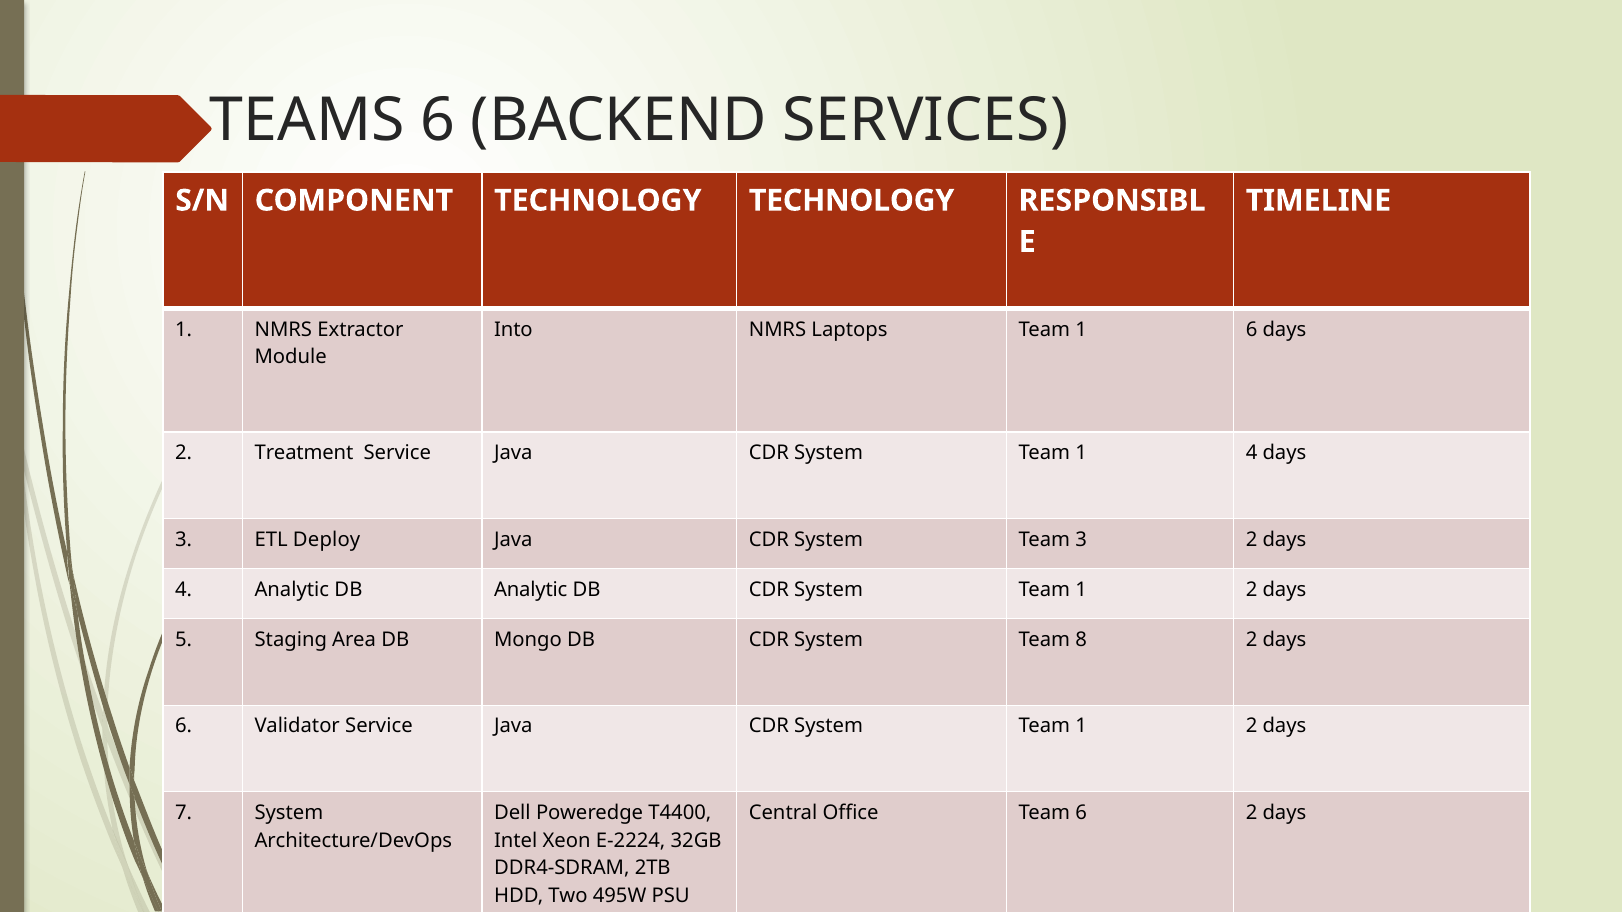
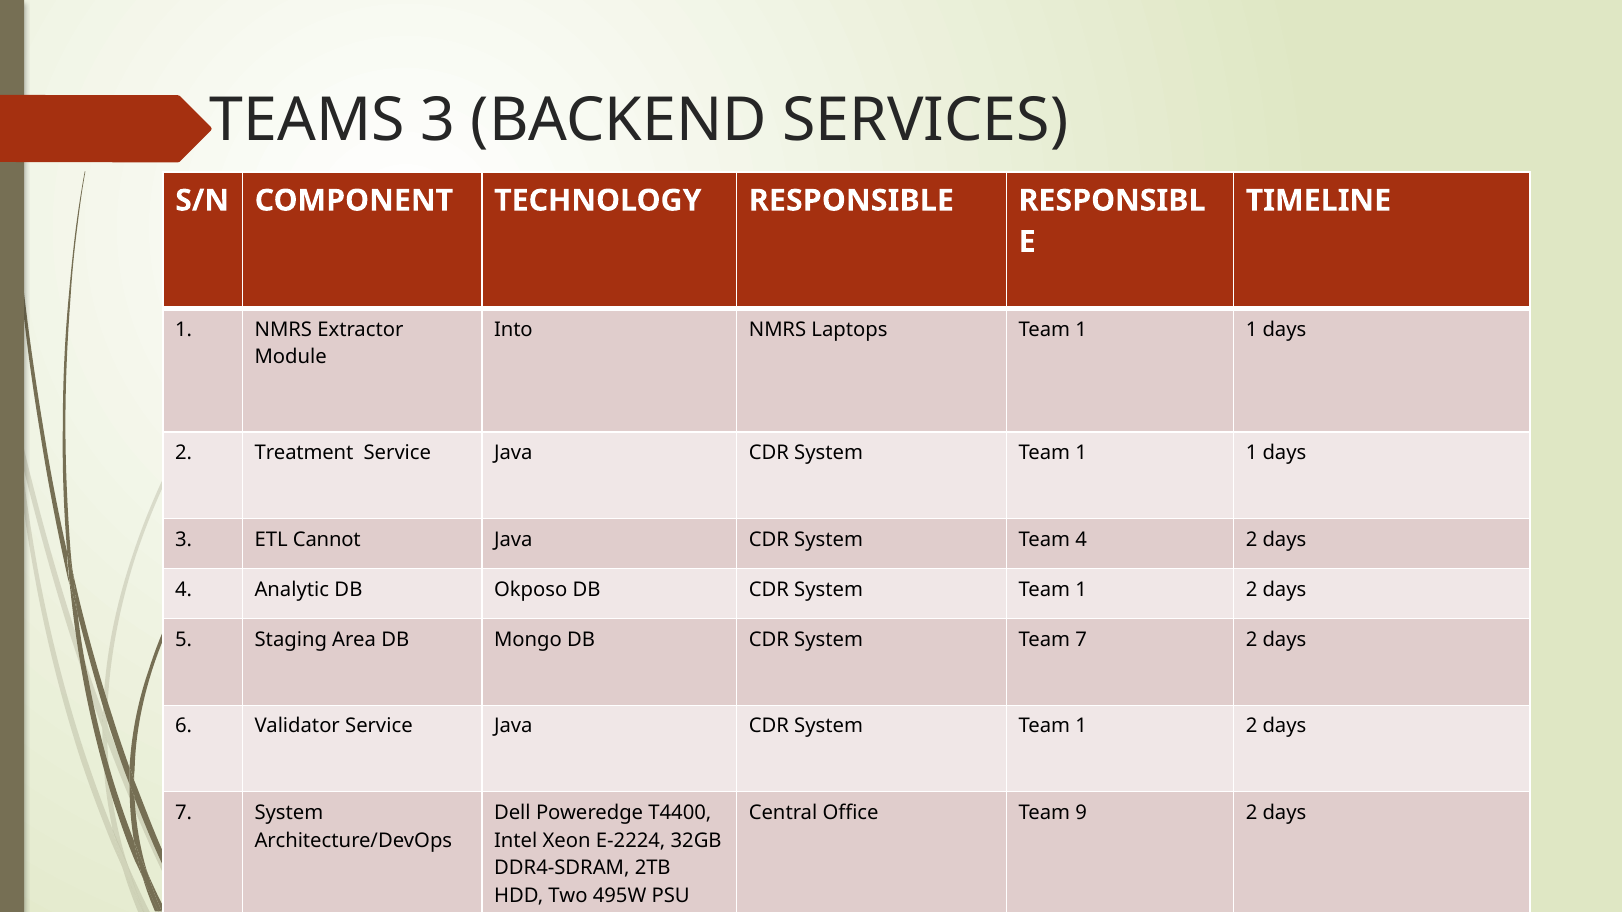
TEAMS 6: 6 -> 3 (438, 120)
TECHNOLOGY TECHNOLOGY: TECHNOLOGY -> RESPONSIBLE (851, 201)
Laptops Team 1 6: 6 -> 1 (1252, 330)
System Team 1 4: 4 -> 1 (1252, 453)
Deploy: Deploy -> Cannot (327, 540)
Team 3: 3 -> 4 (1081, 540)
DB Analytic: Analytic -> Okposo (531, 590)
Team 8: 8 -> 7 (1081, 640)
Team 6: 6 -> 9 (1081, 813)
